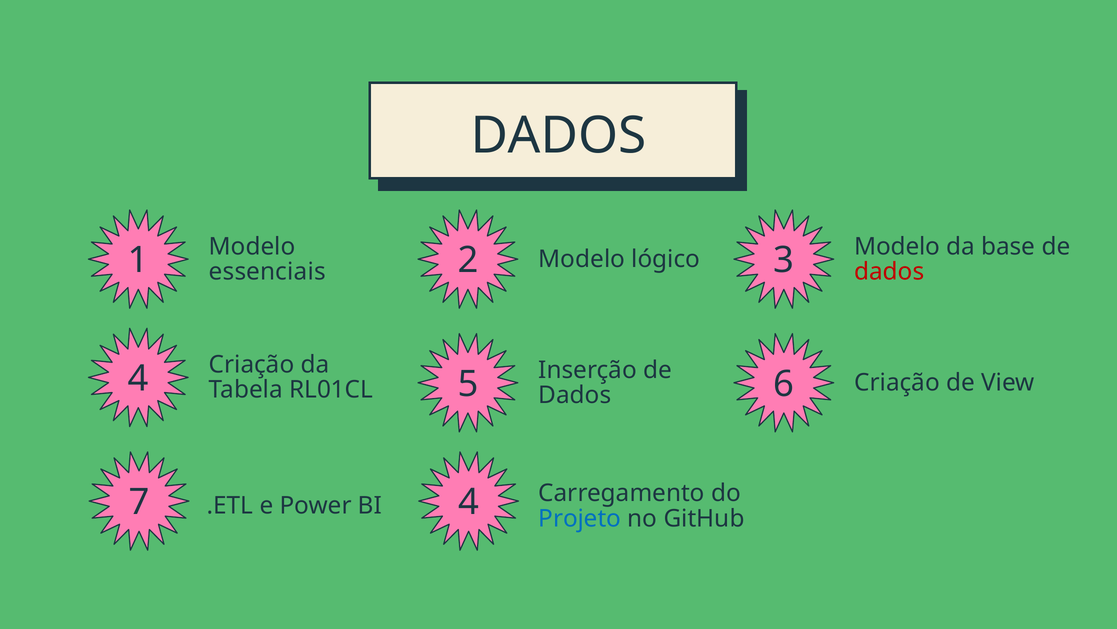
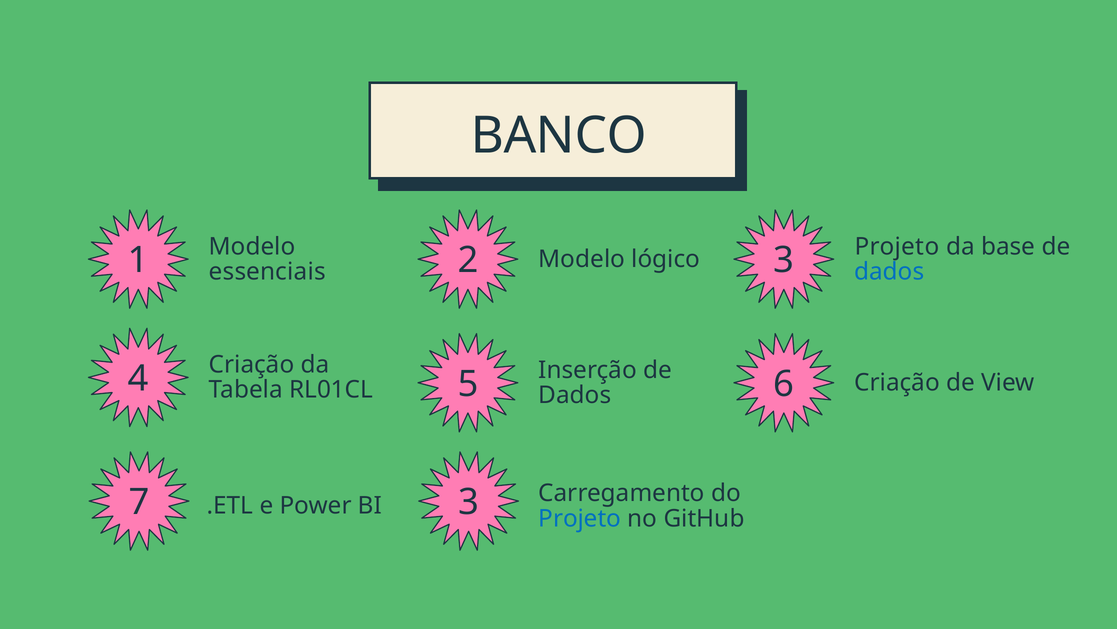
DADOS: DADOS -> BANCO (559, 135)
Modelo: Modelo -> Projeto (897, 246)
dados colour: red -> blue (889, 271)
7 4: 4 -> 3 (469, 502)
